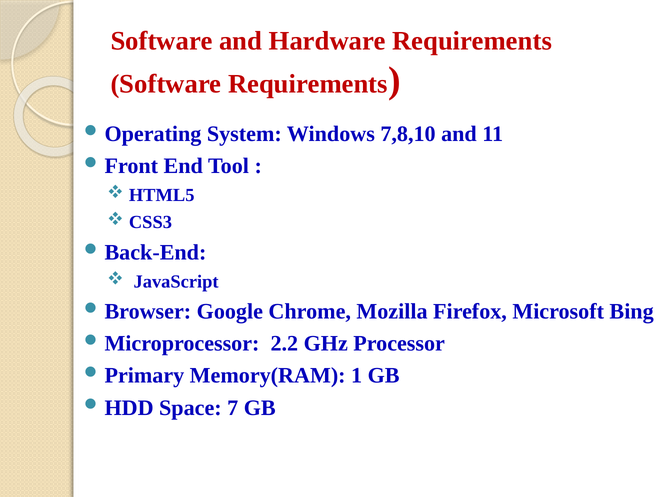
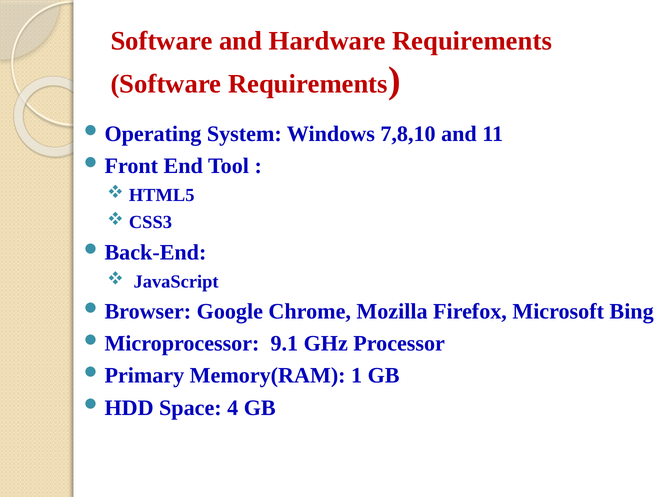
2.2: 2.2 -> 9.1 (284, 344)
7: 7 -> 4 (233, 408)
